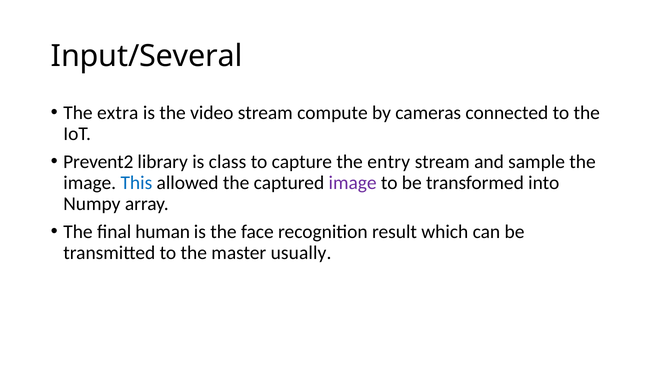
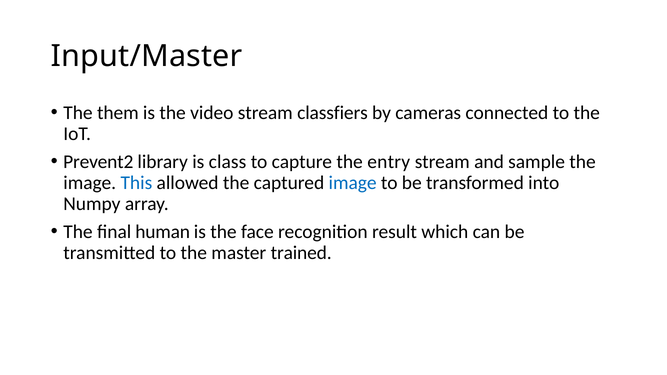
Input/Several: Input/Several -> Input/Master (147, 56)
extra: extra -> them (118, 113)
compute: compute -> classfiers (332, 113)
image colour: purple -> blue (353, 183)
usually: usually -> trained (301, 253)
